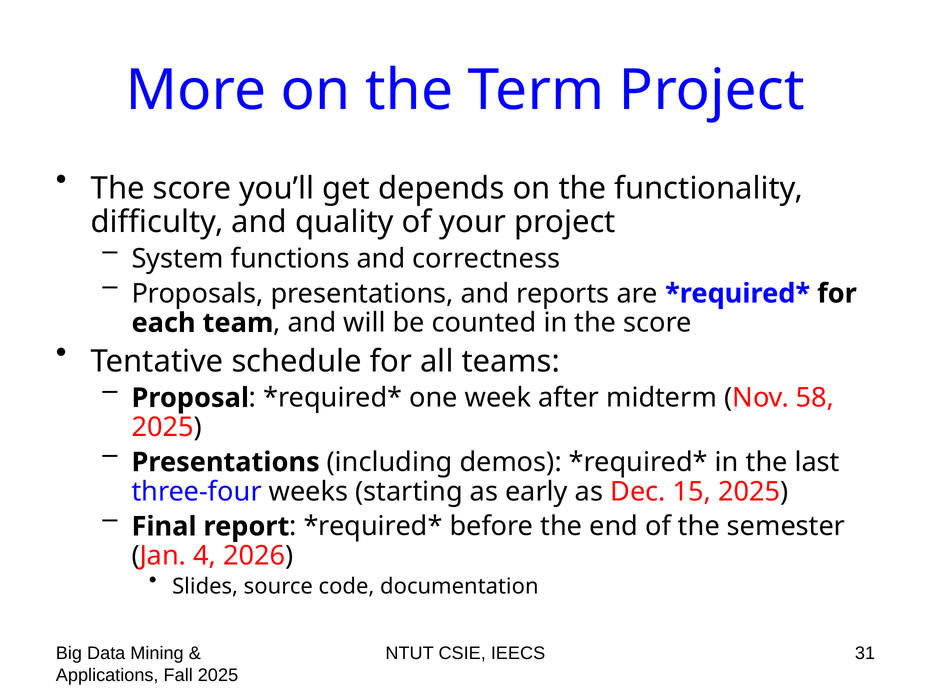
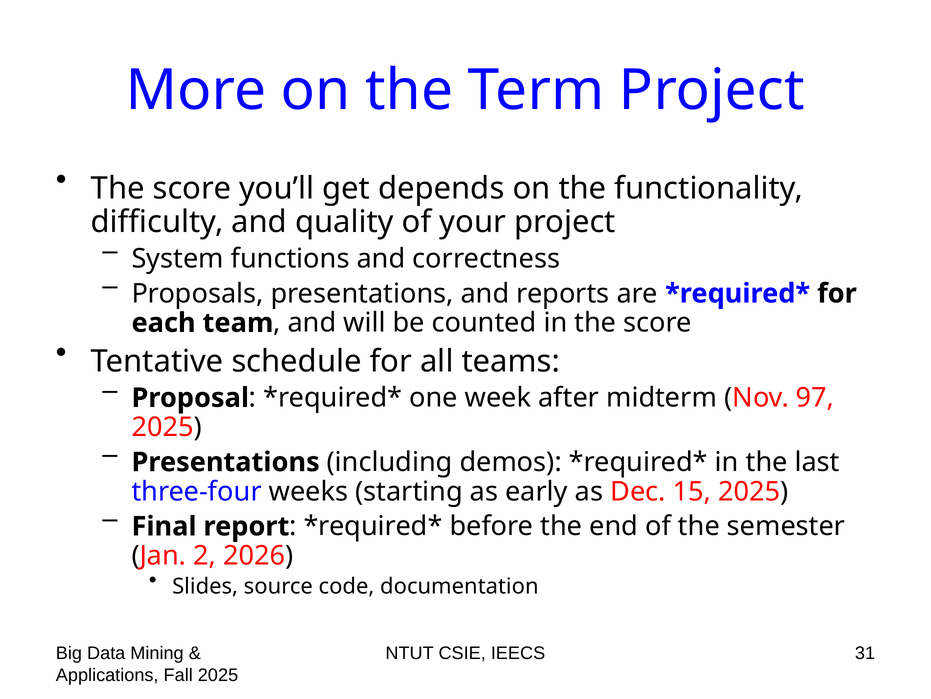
58: 58 -> 97 (815, 397)
4: 4 -> 2 (205, 555)
